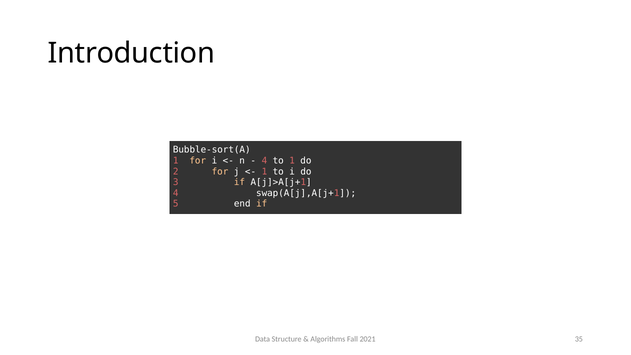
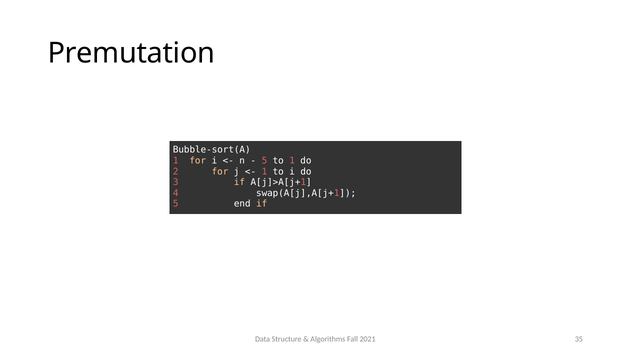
Introduction: Introduction -> Premutation (131, 53)
4: 4 -> 5 (264, 161)
